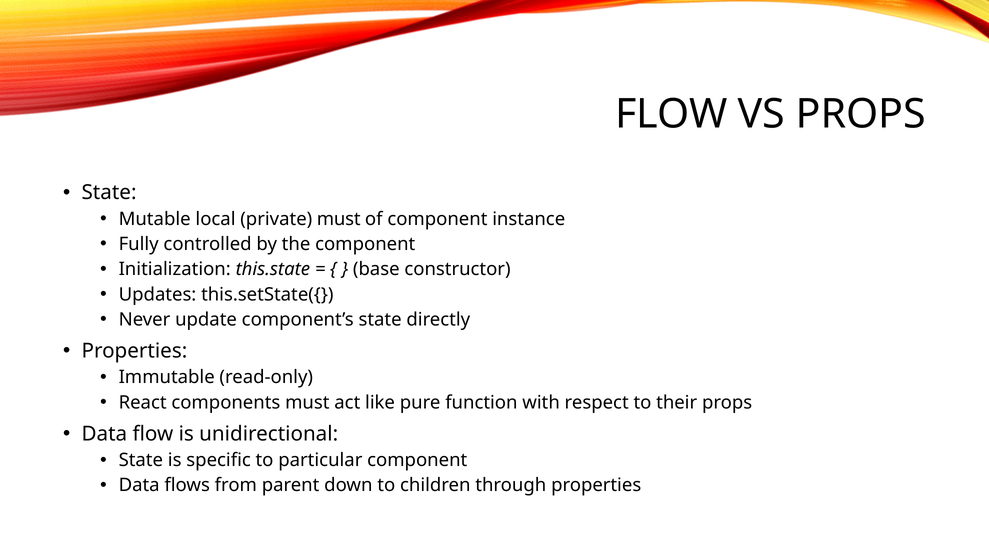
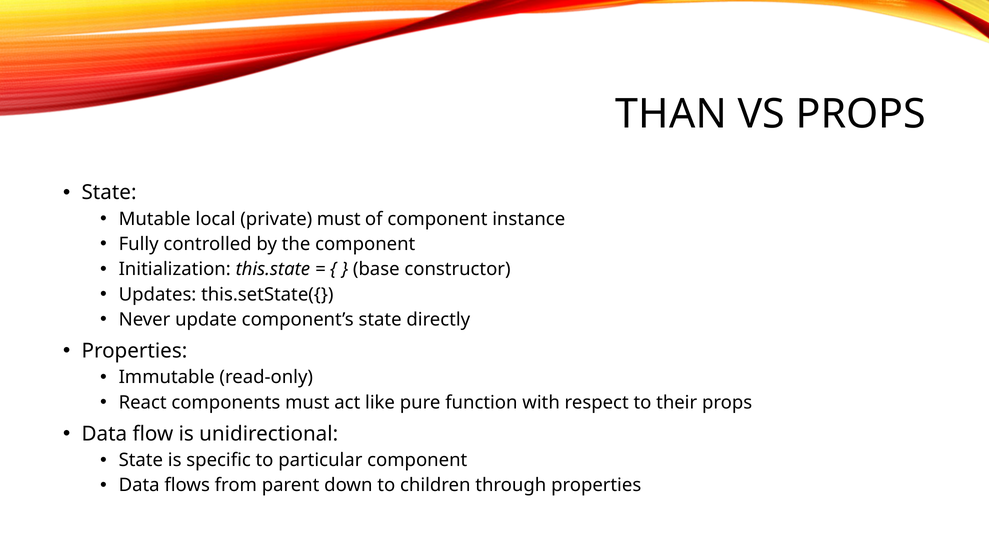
FLOW: FLOW -> THAN (671, 114)
